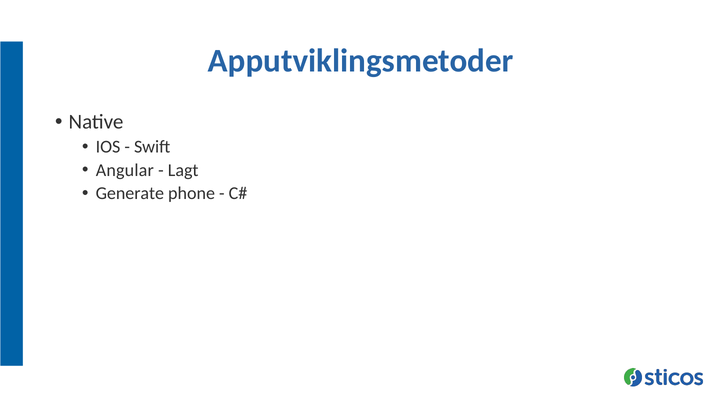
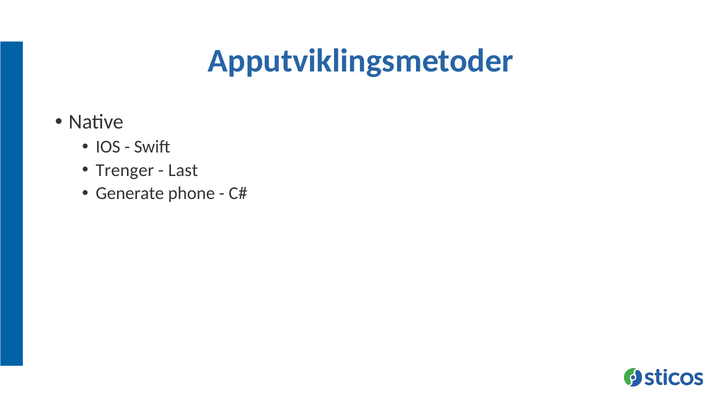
Angular: Angular -> Trenger (125, 170)
Lagt: Lagt -> Last (183, 170)
